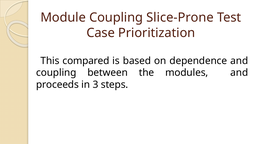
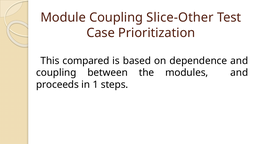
Slice-Prone: Slice-Prone -> Slice-Other (180, 17)
3: 3 -> 1 (95, 84)
